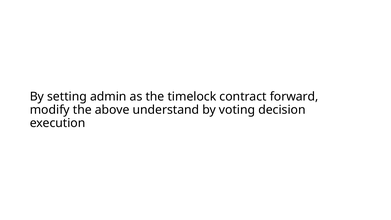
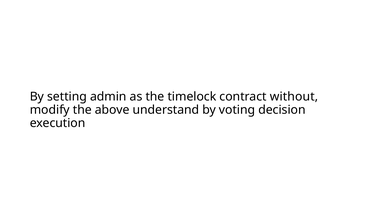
forward: forward -> without (294, 97)
